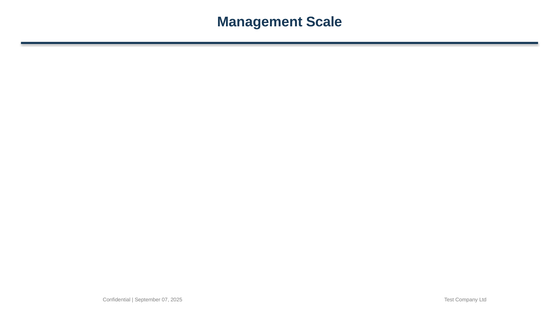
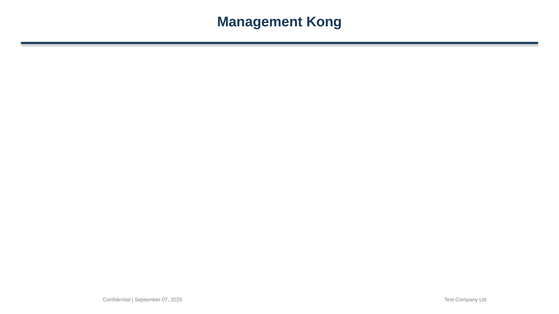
Scale: Scale -> Kong (324, 22)
